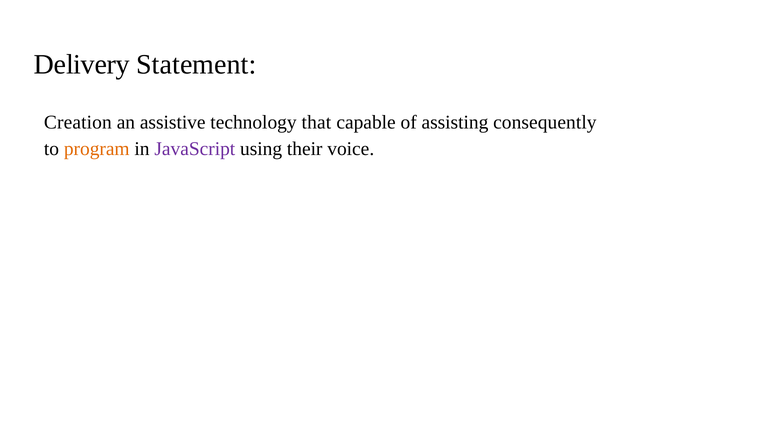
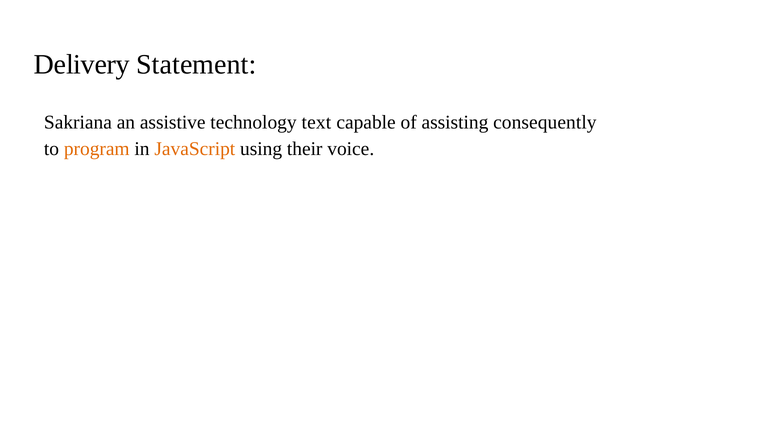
Creation: Creation -> Sakriana (78, 122)
that: that -> text (316, 122)
JavaScript colour: purple -> orange (195, 149)
